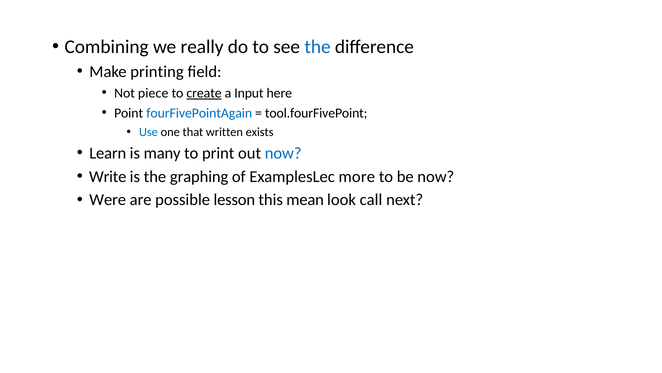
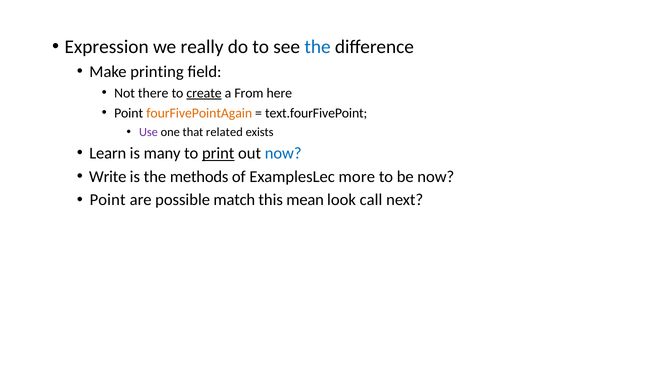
Combining: Combining -> Expression (107, 47)
piece: piece -> there (153, 93)
Input: Input -> From (249, 93)
fourFivePointAgain colour: blue -> orange (199, 113)
tool.fourFivePoint: tool.fourFivePoint -> text.fourFivePoint (316, 113)
Use colour: blue -> purple (148, 132)
written: written -> related (224, 132)
print underline: none -> present (218, 153)
graphing: graphing -> methods (199, 176)
Were: Were -> Point (108, 200)
lesson: lesson -> match (234, 200)
